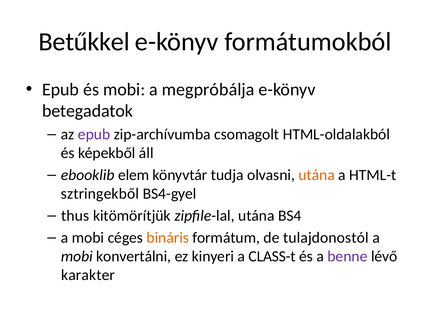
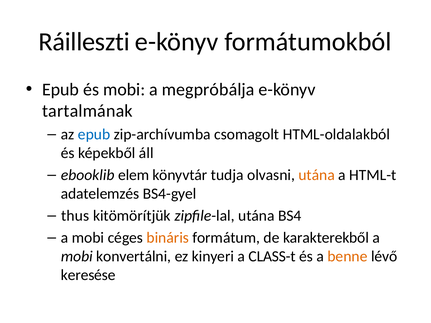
Betűkkel: Betűkkel -> Ráilleszti (84, 42)
betegadatok: betegadatok -> tartalmának (87, 111)
epub colour: purple -> blue (94, 134)
sztringekből: sztringekből -> adatelemzés (100, 194)
tulajdonostól: tulajdonostól -> karakterekből (326, 238)
benne colour: purple -> orange (347, 257)
karakter: karakter -> keresése (88, 275)
